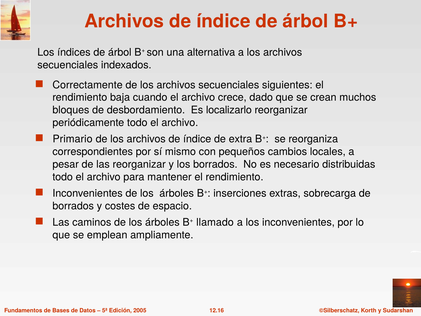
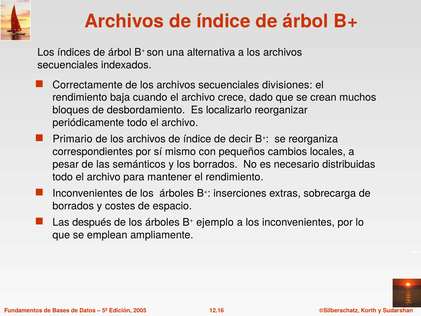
siguientes: siguientes -> divisiones (287, 85)
extra: extra -> decir (240, 139)
las reorganizar: reorganizar -> semánticos (139, 164)
caminos: caminos -> después (92, 222)
llamado: llamado -> ejemplo (215, 222)
